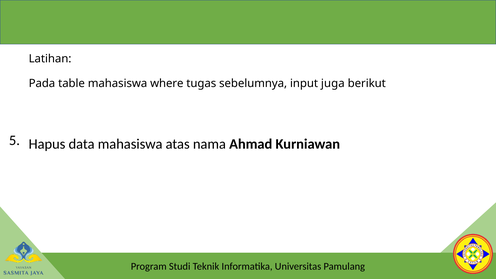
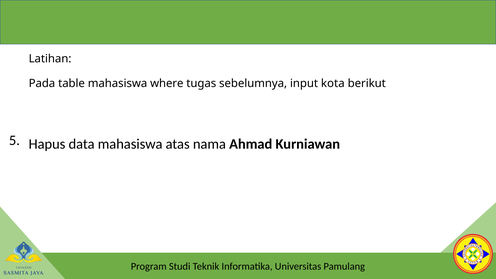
juga: juga -> kota (333, 83)
